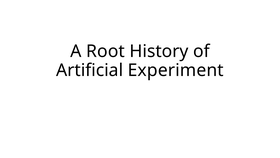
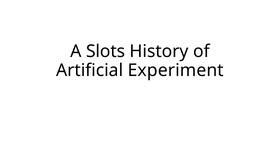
Root: Root -> Slots (106, 51)
